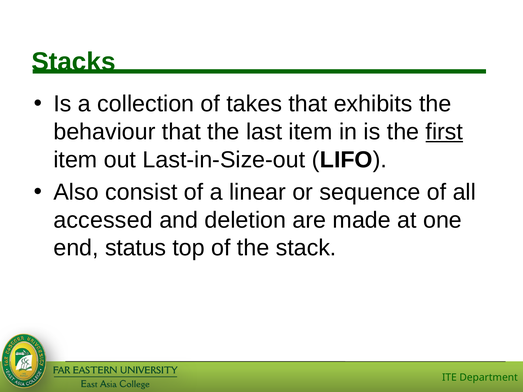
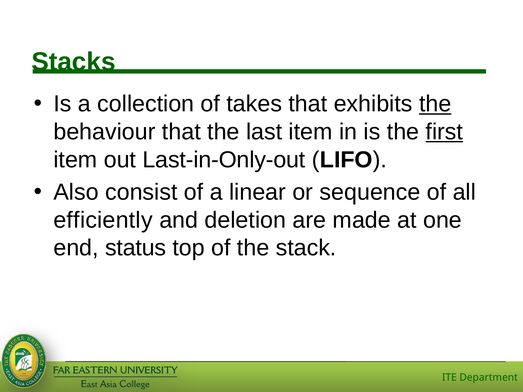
the underline: none -> present (435, 104)
Last-in-Size-out: Last-in-Size-out -> Last-in-Only-out (224, 160)
accessed: accessed -> efficiently (103, 220)
